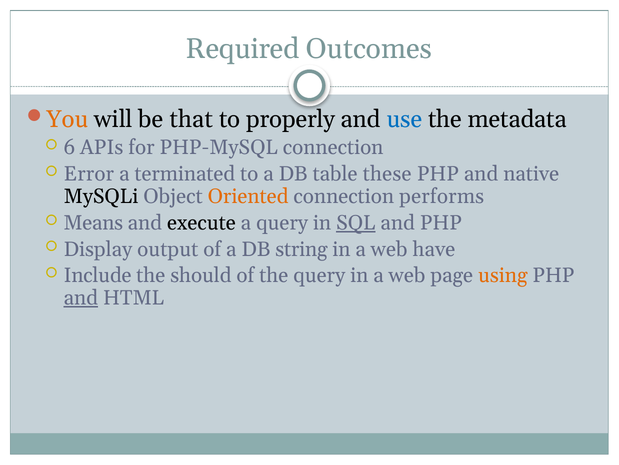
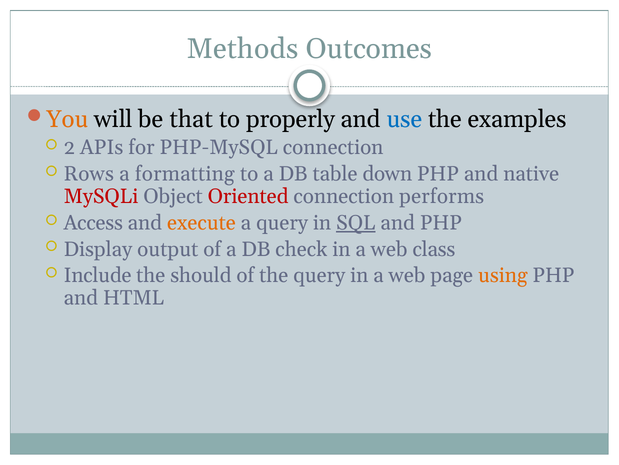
Required: Required -> Methods (242, 49)
metadata: metadata -> examples (517, 119)
6: 6 -> 2 (69, 147)
Error: Error -> Rows (89, 174)
terminated: terminated -> formatting (185, 174)
these: these -> down (387, 174)
MySQLi colour: black -> red (101, 196)
Oriented colour: orange -> red (248, 196)
Means: Means -> Access (93, 222)
execute colour: black -> orange (201, 222)
string: string -> check (301, 249)
have: have -> class (434, 249)
and underline: present -> none (81, 297)
